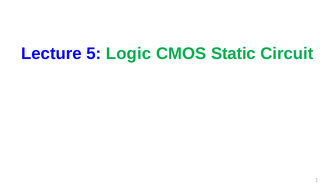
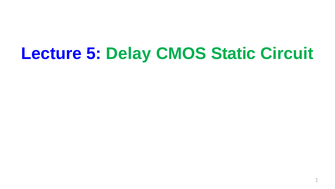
Logic: Logic -> Delay (129, 53)
